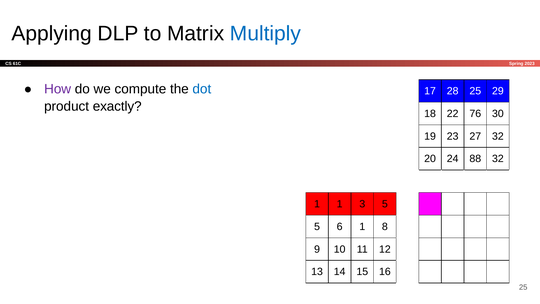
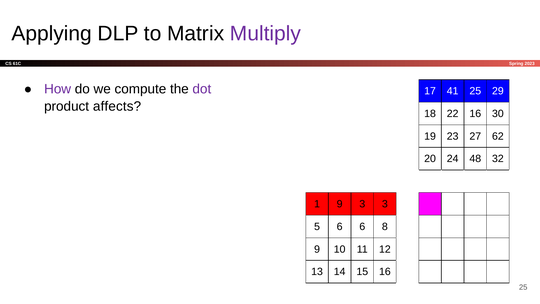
Multiply colour: blue -> purple (265, 33)
dot colour: blue -> purple (202, 89)
28: 28 -> 41 (453, 91)
exactly: exactly -> affects (117, 106)
22 76: 76 -> 16 (475, 114)
27 32: 32 -> 62 (498, 136)
88: 88 -> 48 (475, 159)
1 1: 1 -> 9 (340, 204)
3 5: 5 -> 3 (385, 204)
6 1: 1 -> 6 (362, 226)
